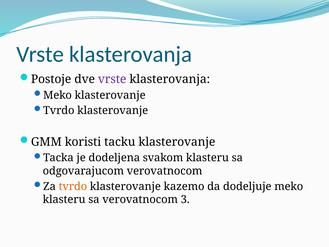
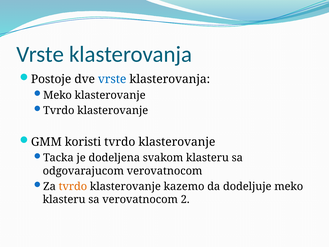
vrste colour: purple -> blue (112, 79)
koristi tacku: tacku -> tvrdo (120, 142)
3: 3 -> 2 (185, 199)
